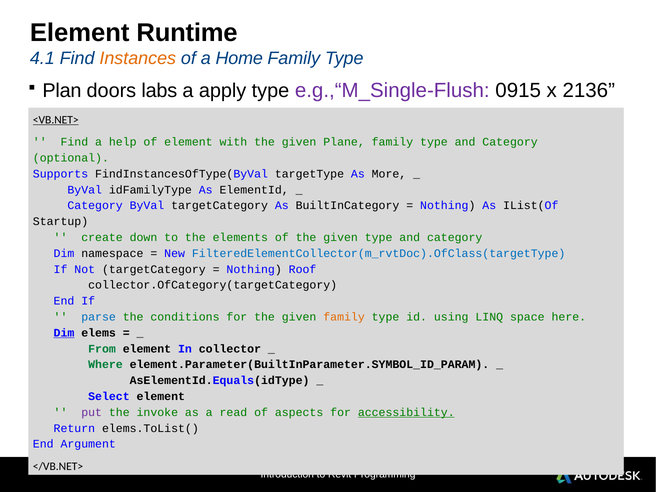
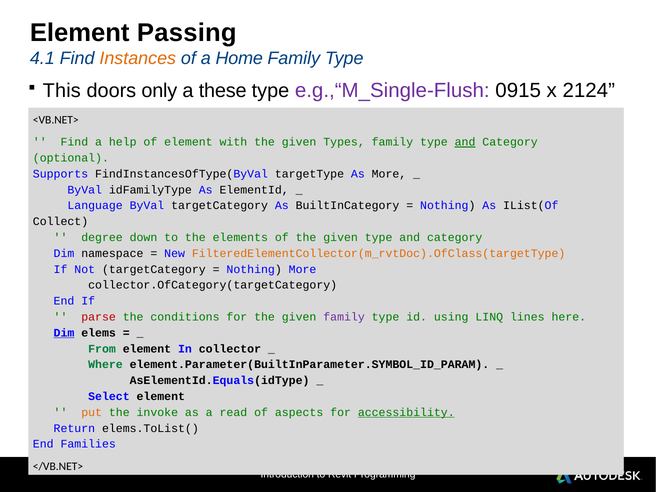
Runtime: Runtime -> Passing (187, 33)
Plan: Plan -> This (62, 91)
labs: labs -> only (159, 91)
apply: apply -> these (223, 91)
2136: 2136 -> 2124 (589, 91)
<VB.NET> underline: present -> none (56, 120)
Plane: Plane -> Types (344, 142)
and underline: none -> present (465, 142)
Category: Category -> Language (95, 206)
Startup: Startup -> Collect (61, 222)
create: create -> degree (102, 237)
FilteredElementCollector(m_rvtDoc).OfClass(targetType colour: blue -> orange (379, 253)
Nothing Roof: Roof -> More (303, 269)
parse colour: blue -> red (99, 317)
family colour: orange -> purple (344, 317)
space: space -> lines (527, 317)
put colour: purple -> orange (92, 412)
Argument: Argument -> Families (88, 444)
